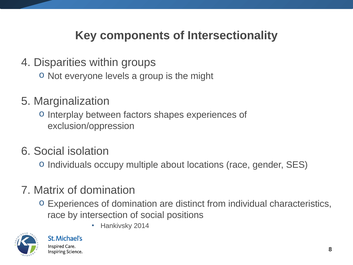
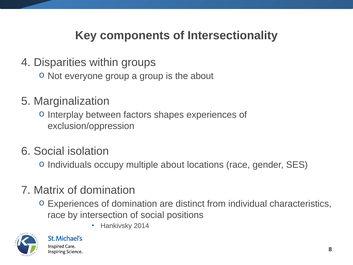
everyone levels: levels -> group (117, 76)
the might: might -> about (202, 76)
